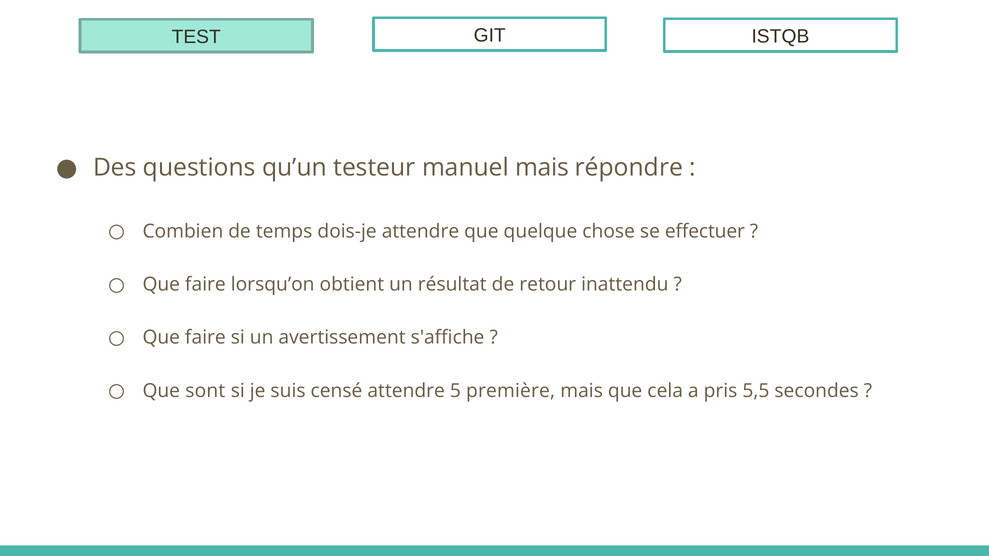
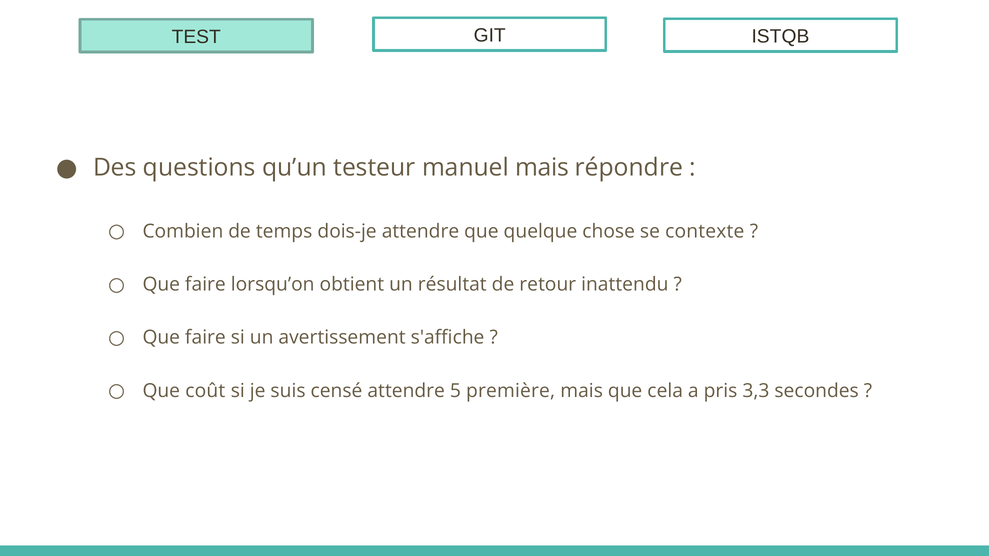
effectuer: effectuer -> contexte (705, 231)
sont: sont -> coût (205, 391)
5,5: 5,5 -> 3,3 (756, 391)
